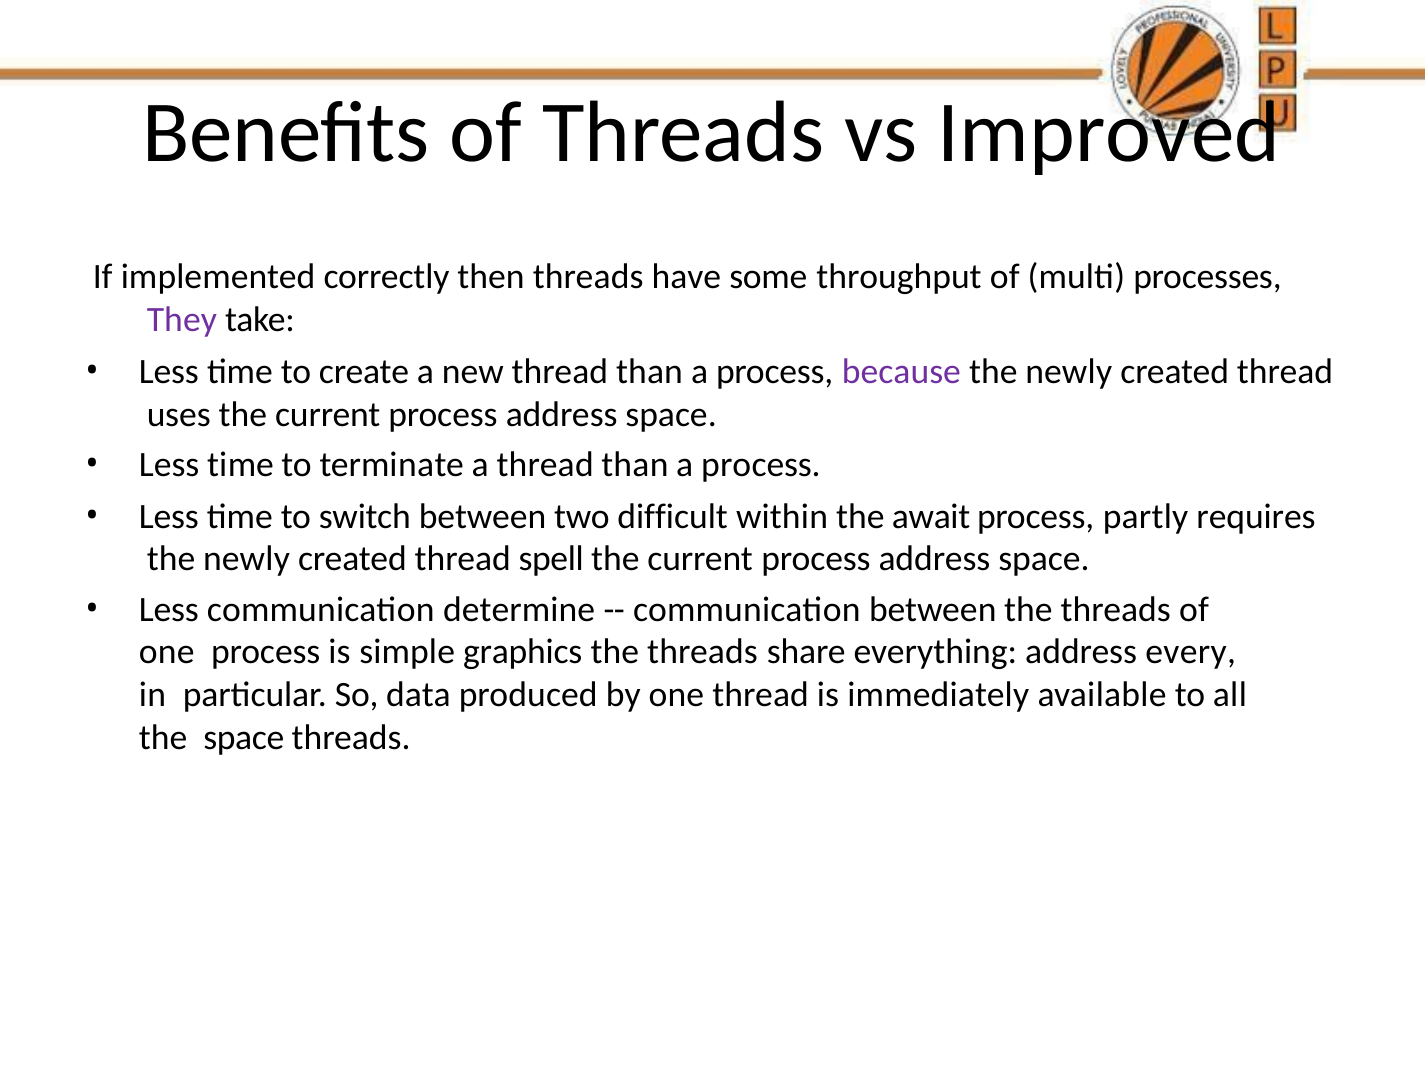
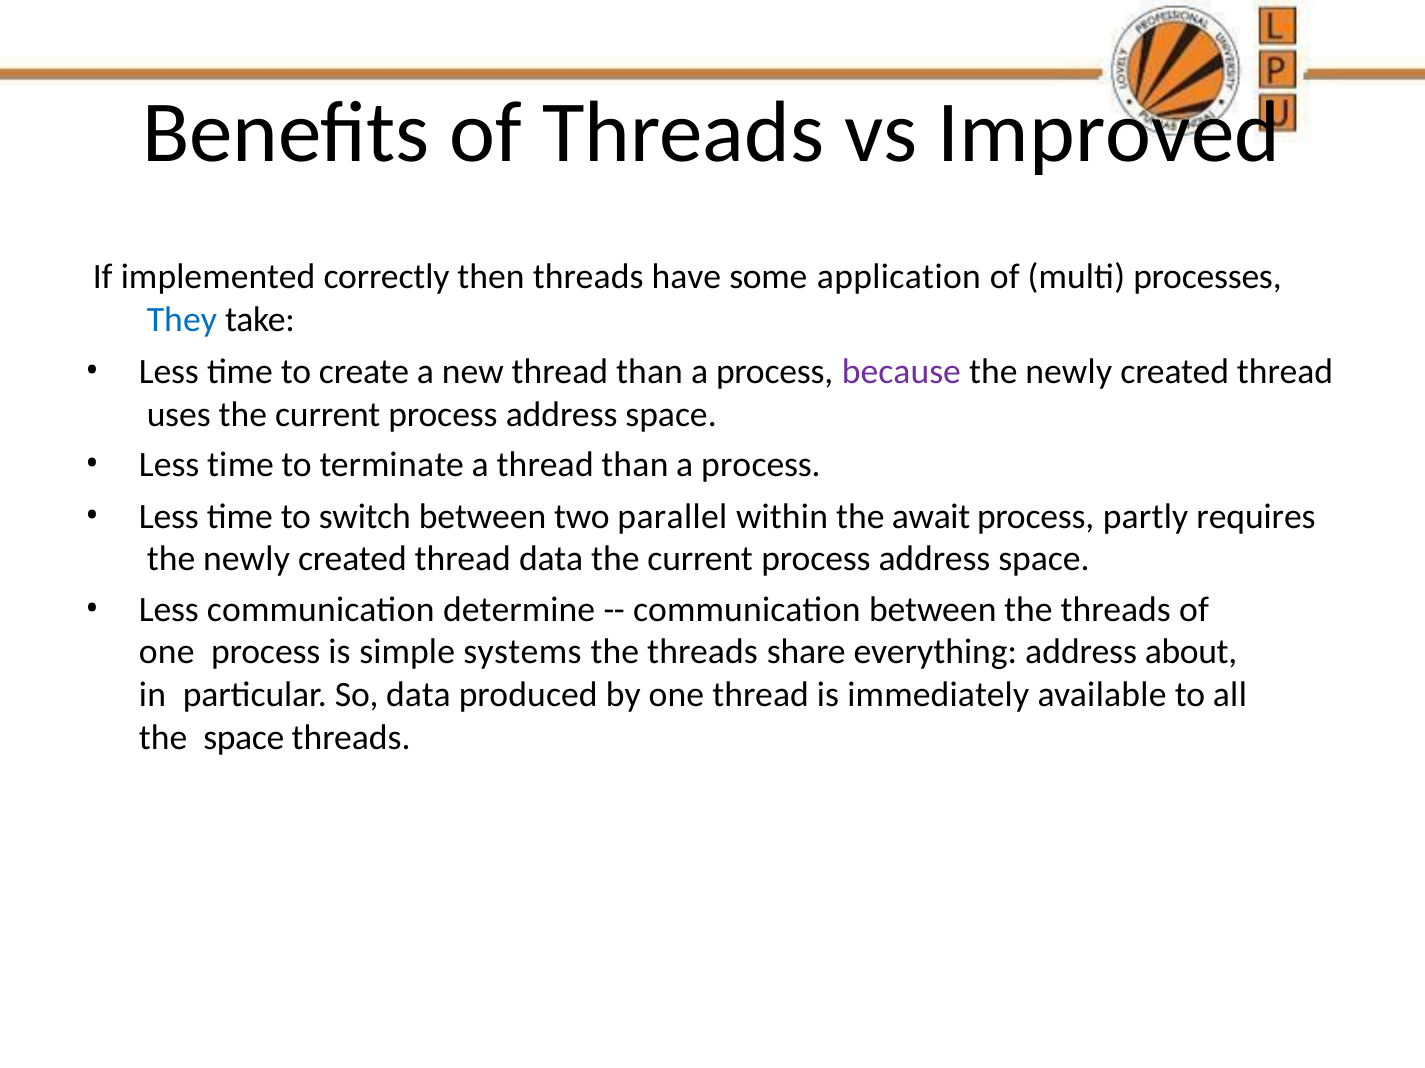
throughput: throughput -> application (899, 277)
They colour: purple -> blue (182, 320)
difficult: difficult -> parallel (672, 517)
thread spell: spell -> data (551, 560)
graphics: graphics -> systems (522, 652)
every: every -> about (1191, 652)
